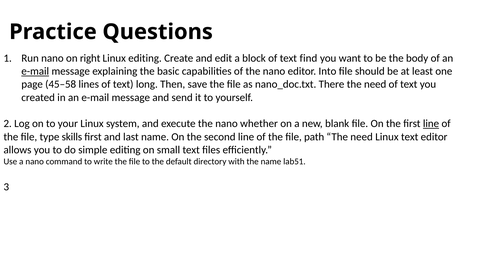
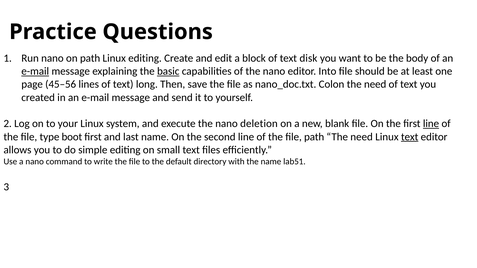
on right: right -> path (90, 58)
find: find -> disk (308, 58)
basic underline: none -> present (168, 71)
45–58: 45–58 -> 45–56 (61, 84)
There: There -> Colon (332, 84)
whether: whether -> deletion (259, 124)
skills: skills -> boot (72, 137)
text underline: none -> present (410, 137)
